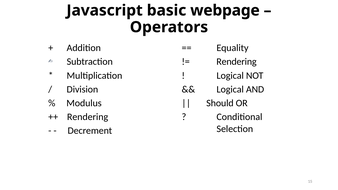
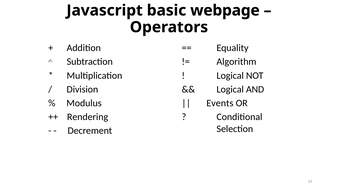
Rendering: Rendering -> Algorithm (236, 62)
Should: Should -> Events (220, 103)
